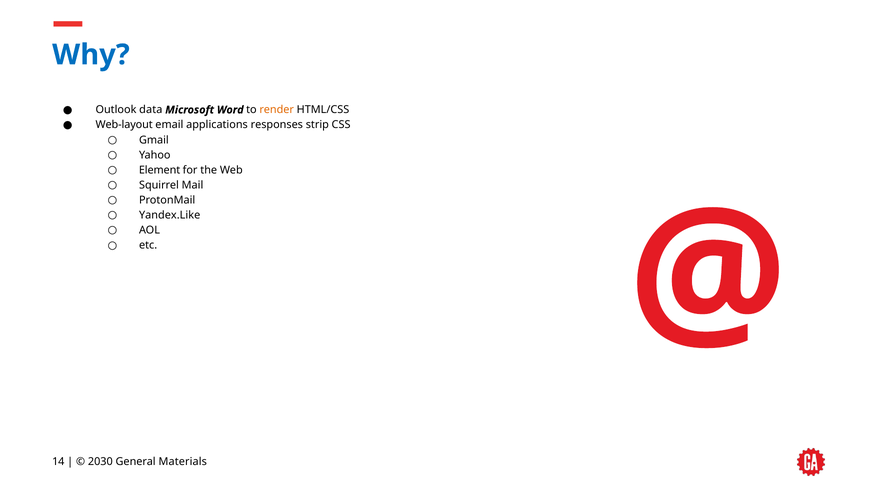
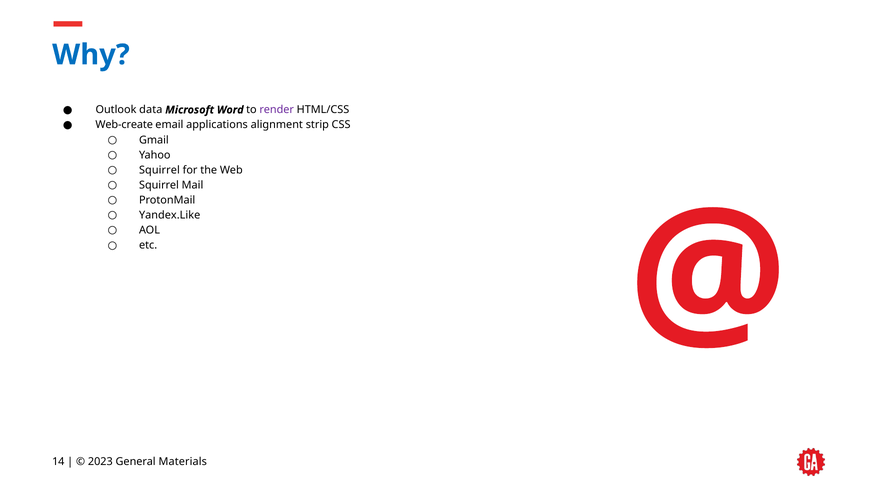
render colour: orange -> purple (277, 110)
Web-layout: Web-layout -> Web-create (124, 125)
responses: responses -> alignment (277, 125)
Element: Element -> Squirrel (159, 170)
2030: 2030 -> 2023 (100, 462)
